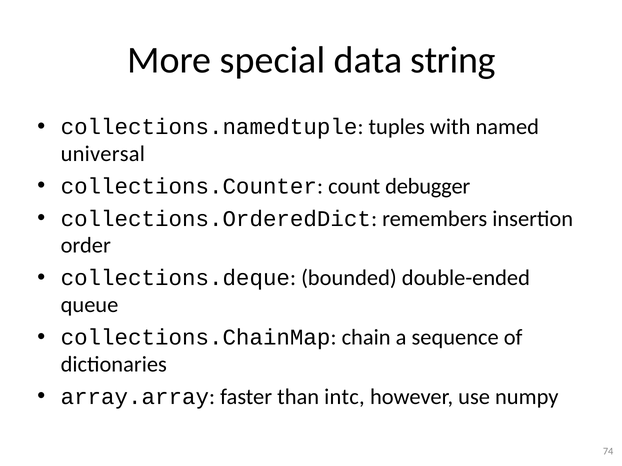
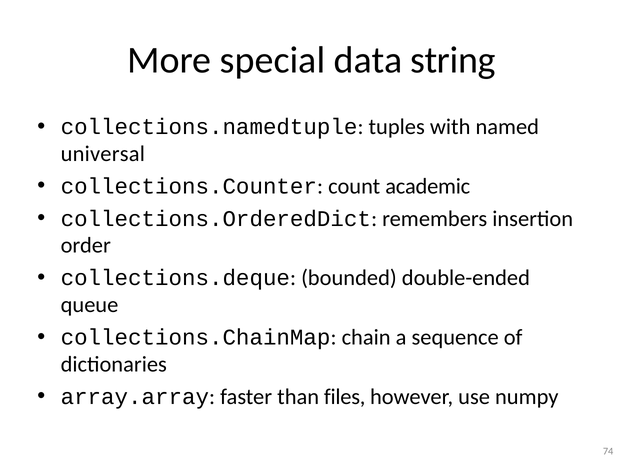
debugger: debugger -> academic (428, 186)
intc: intc -> files (345, 397)
